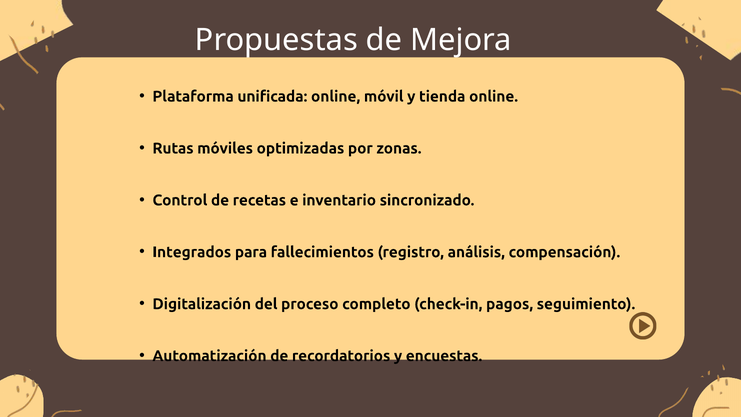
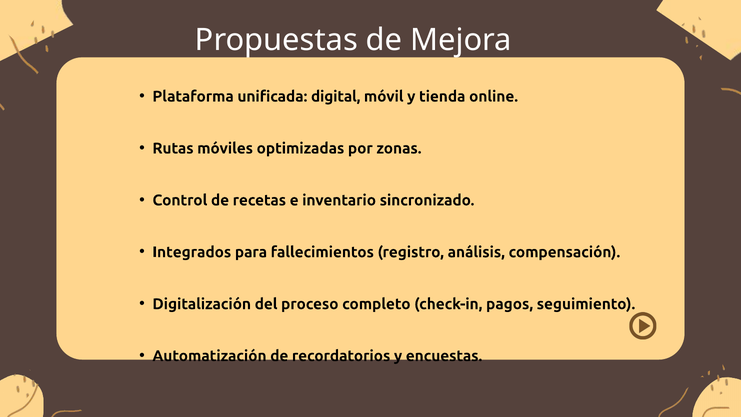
unificada online: online -> digital (336, 96)
